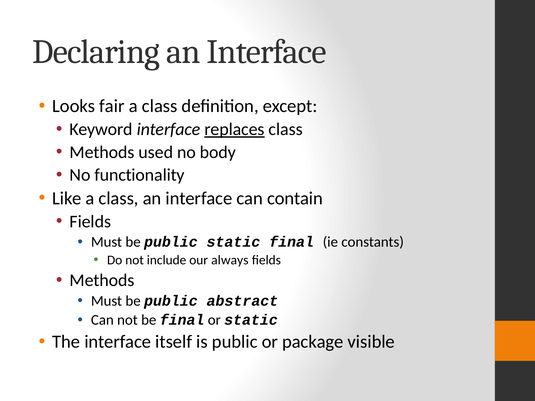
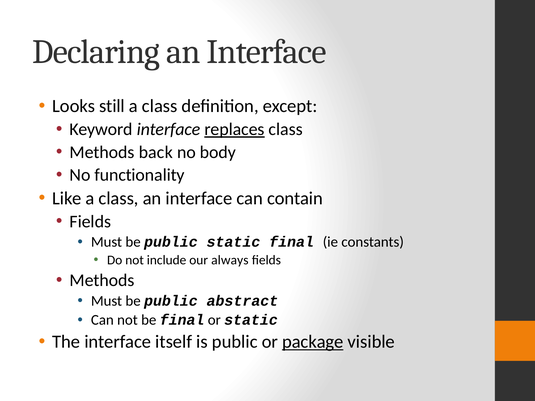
fair: fair -> still (112, 106)
used: used -> back (156, 152)
package underline: none -> present (313, 342)
